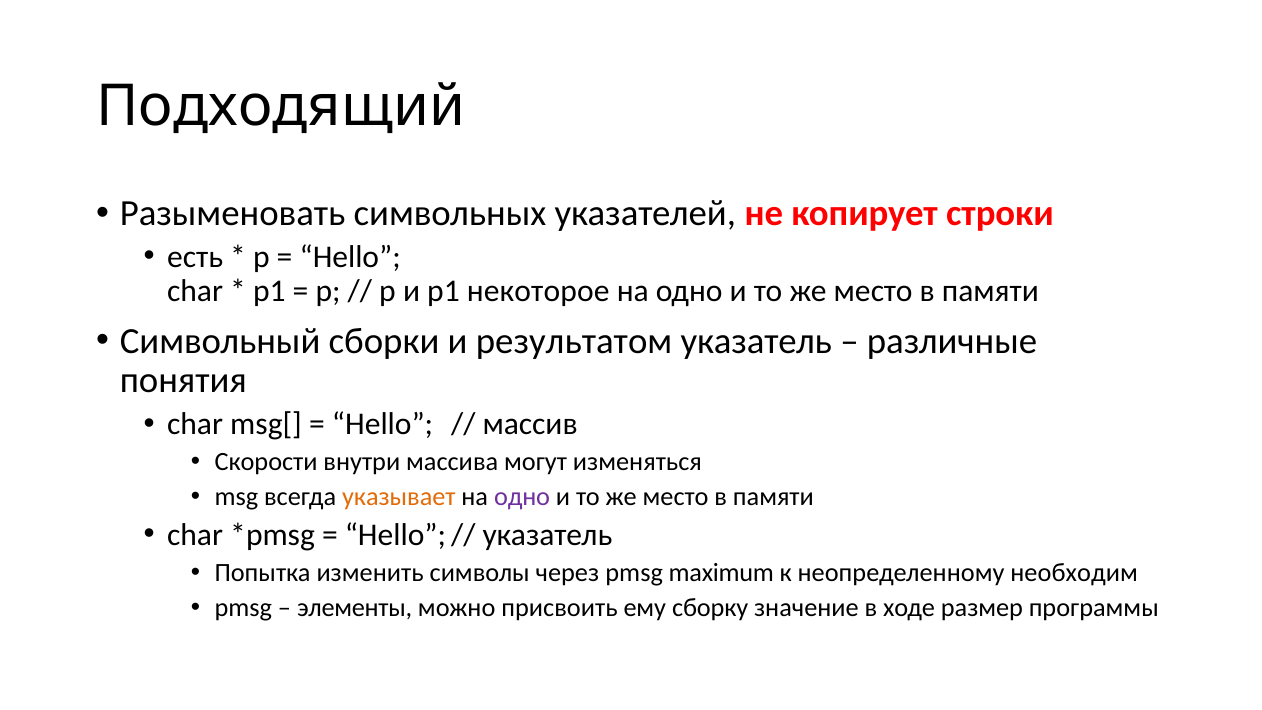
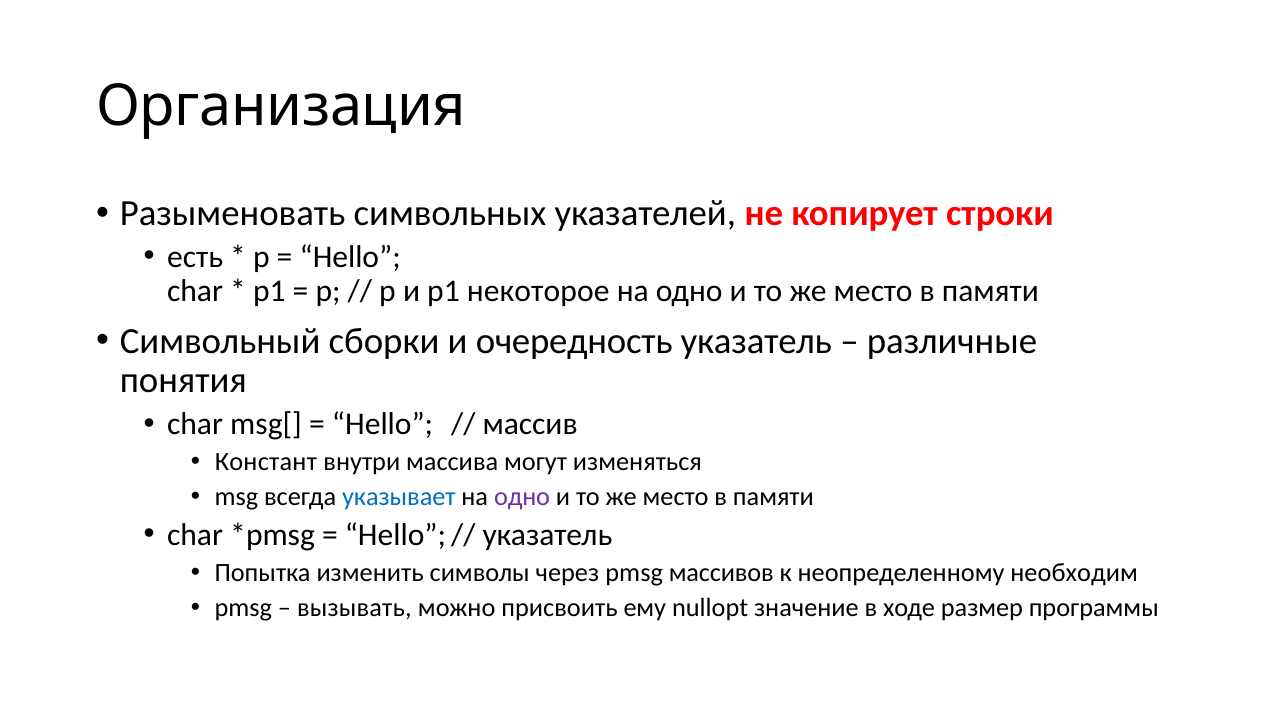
Подходящий: Подходящий -> Организация (281, 106)
результатом: результатом -> очередность (574, 341)
Скорости: Скорости -> Констант (266, 462)
указывает colour: orange -> blue (399, 497)
maximum: maximum -> массивов (721, 572)
элементы: элементы -> вызывать (354, 607)
сборку: сборку -> nullopt (710, 607)
